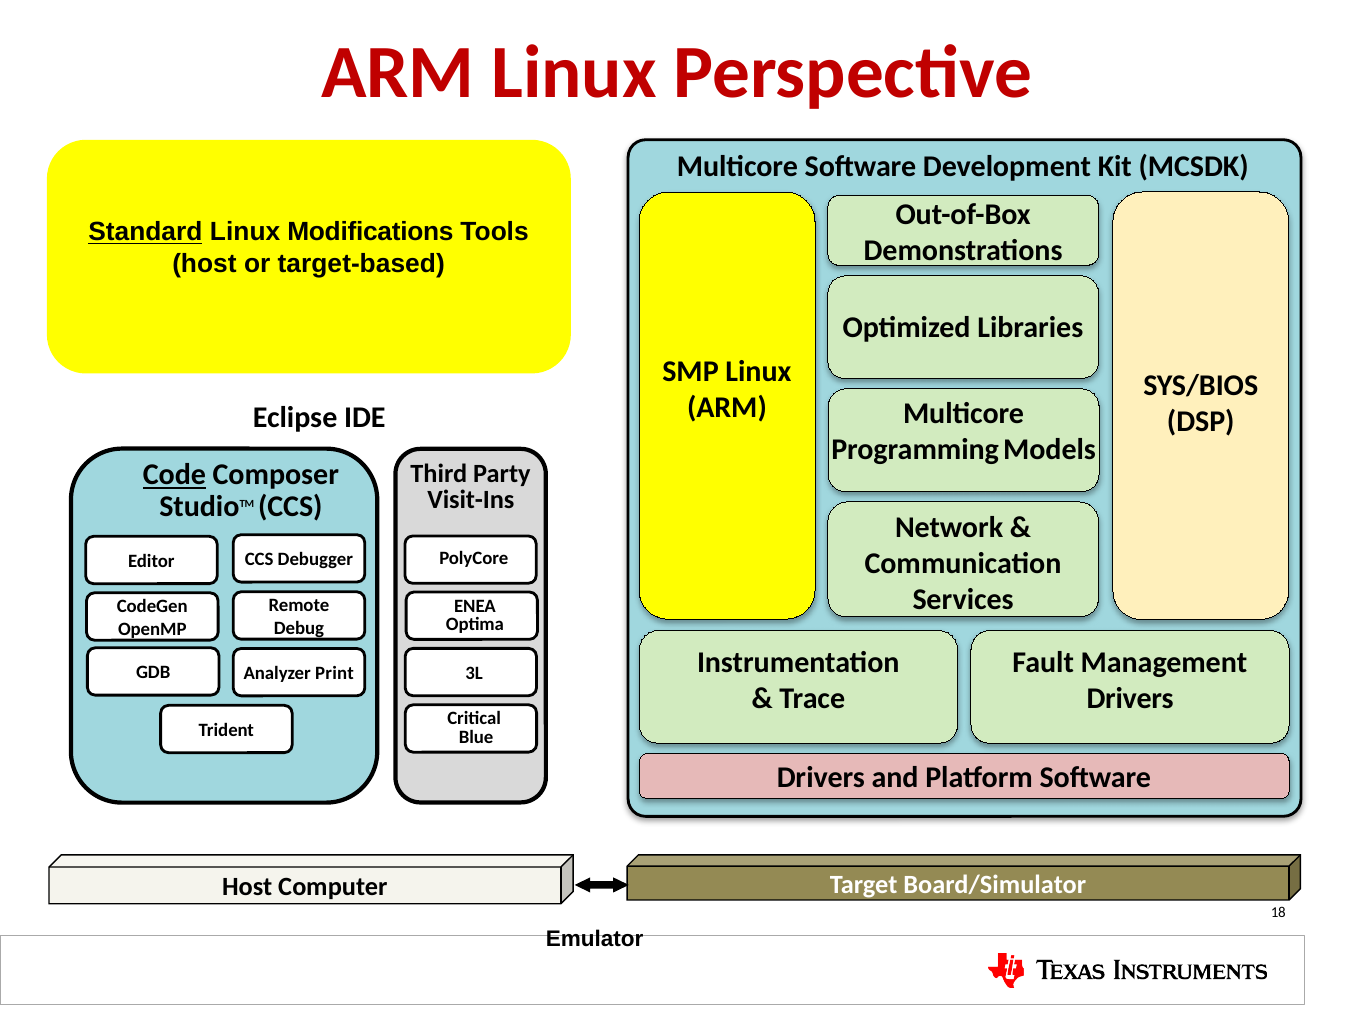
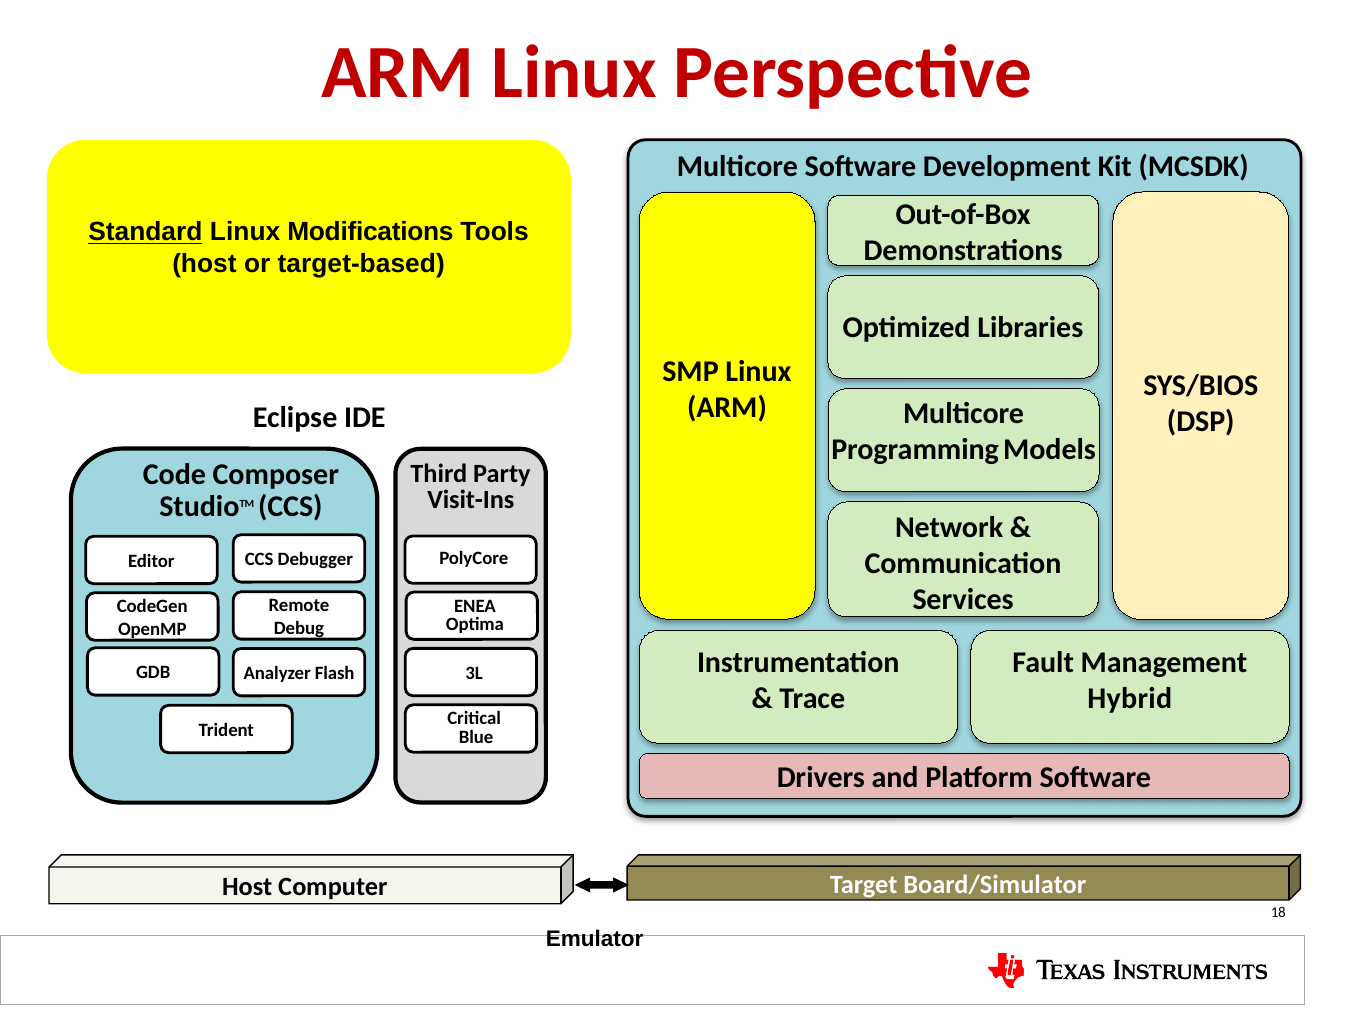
Code underline: present -> none (174, 475)
Print: Print -> Flash (335, 674)
Drivers: Drivers -> Hybrid (1130, 699)
